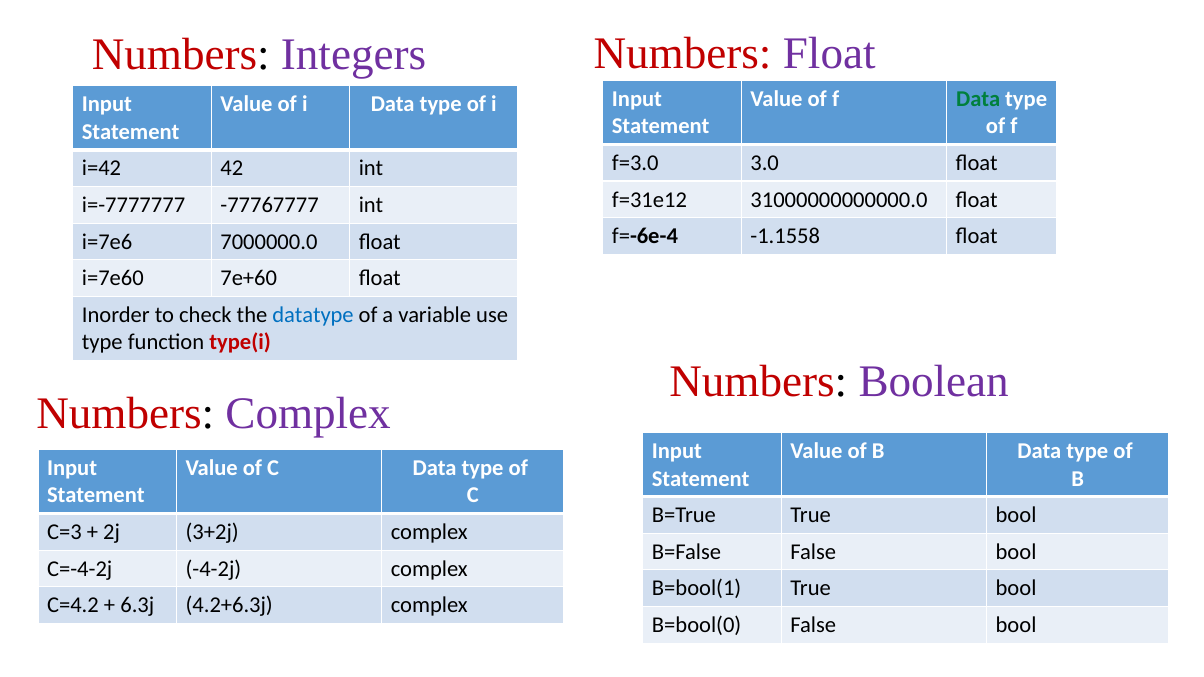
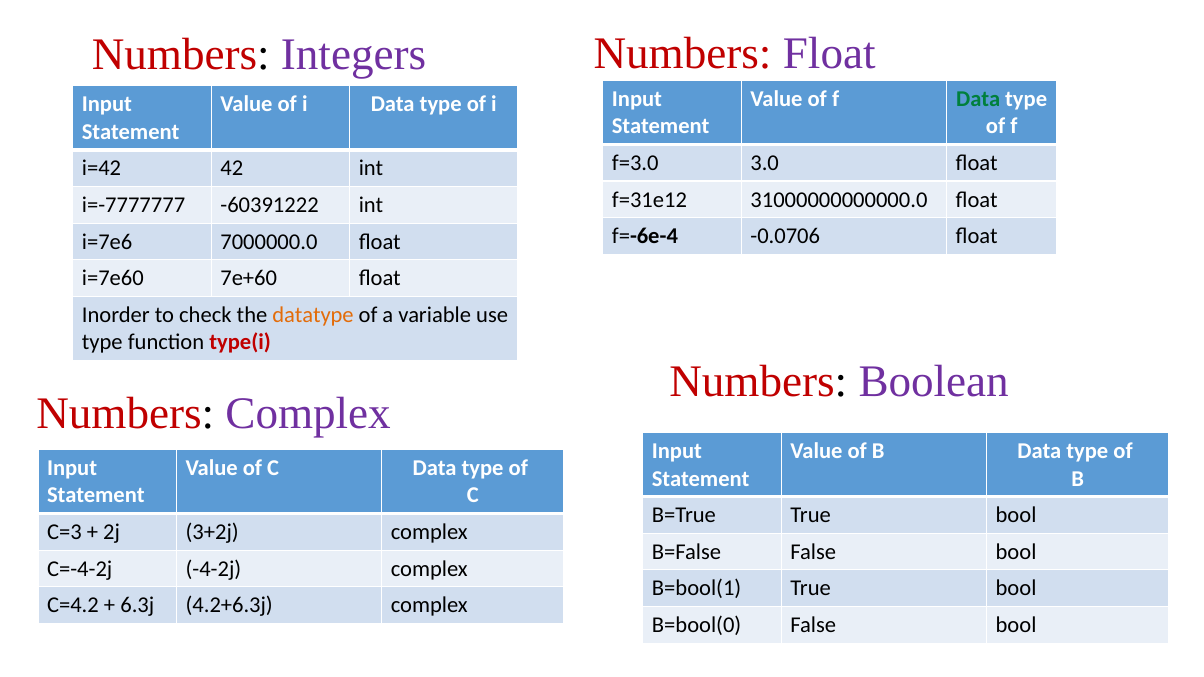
-77767777: -77767777 -> -60391222 (270, 205)
-1.1558: -1.1558 -> -0.0706 (785, 236)
datatype colour: blue -> orange (313, 315)
